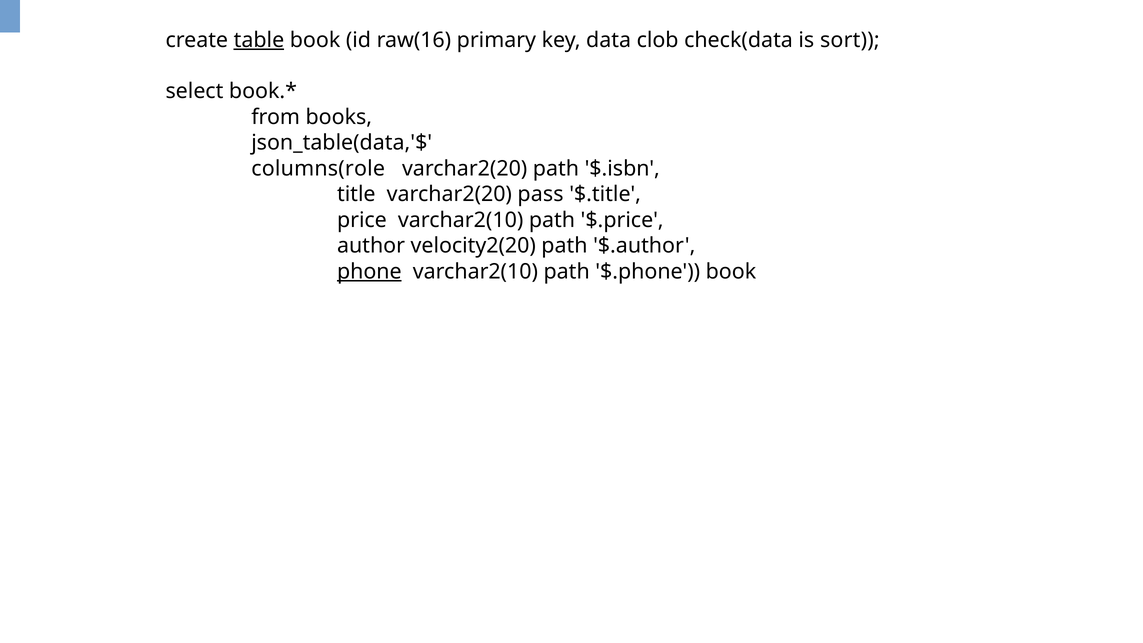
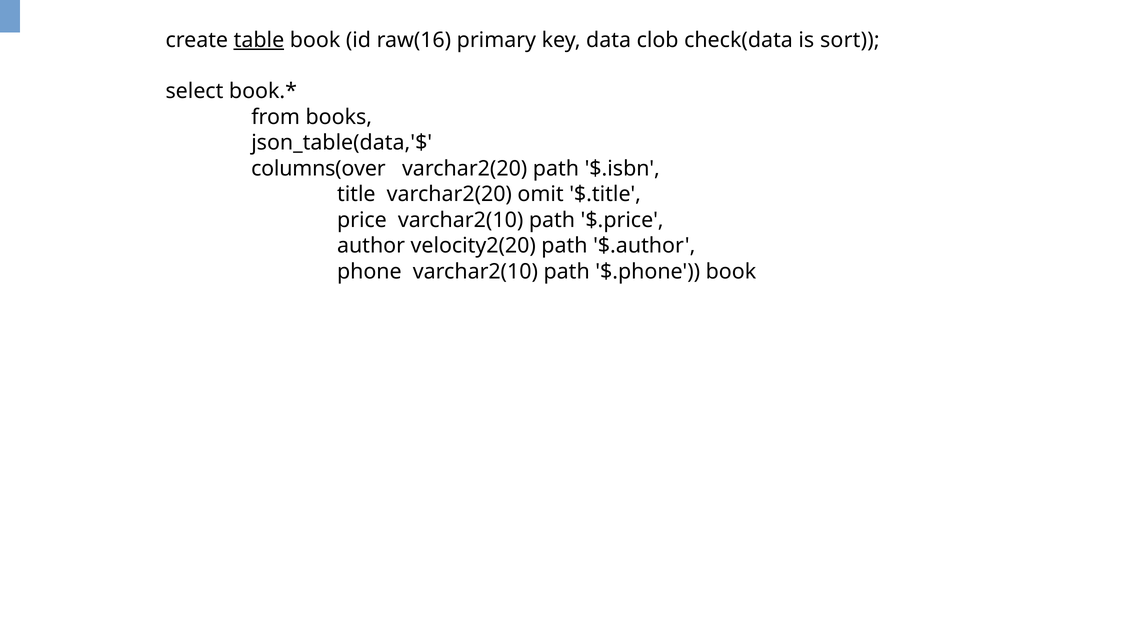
columns(role: columns(role -> columns(over (318, 169)
pass: pass -> omit (541, 194)
phone underline: present -> none (369, 271)
